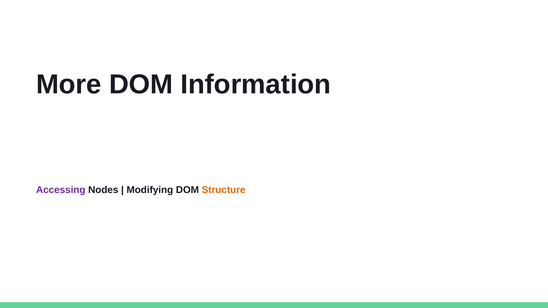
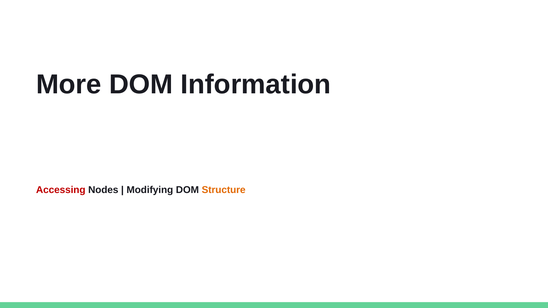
Accessing colour: purple -> red (61, 190)
